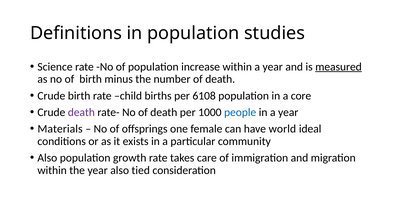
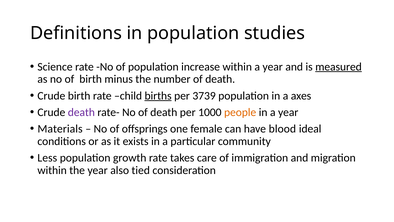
births underline: none -> present (158, 96)
6108: 6108 -> 3739 (204, 96)
core: core -> axes (301, 96)
people colour: blue -> orange (240, 112)
world: world -> blood (282, 129)
Also: Also -> Less (47, 158)
